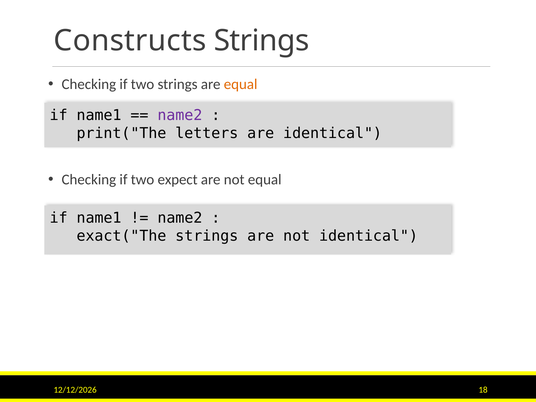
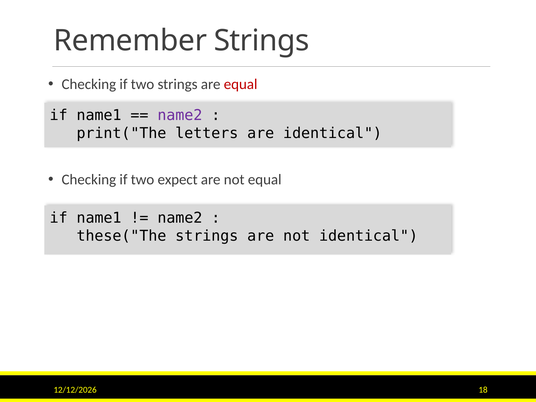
Constructs: Constructs -> Remember (130, 41)
equal colour: orange -> red (241, 84)
exact("The: exact("The -> these("The (121, 236)
